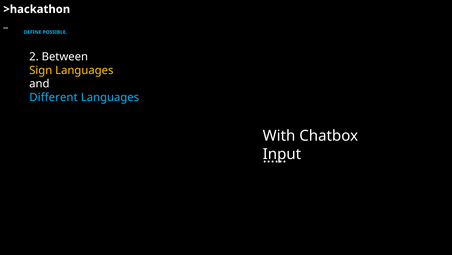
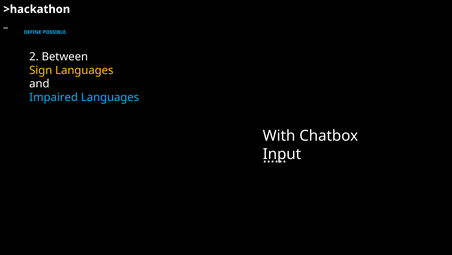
Different: Different -> Impaired (54, 97)
